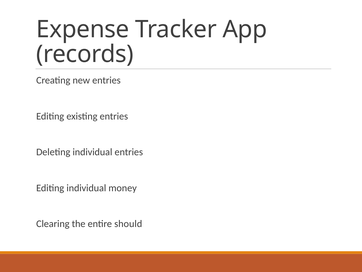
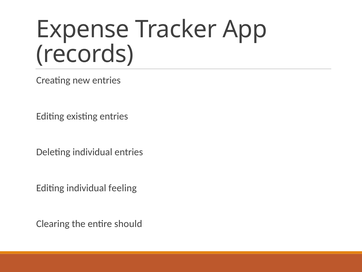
money: money -> feeling (123, 188)
